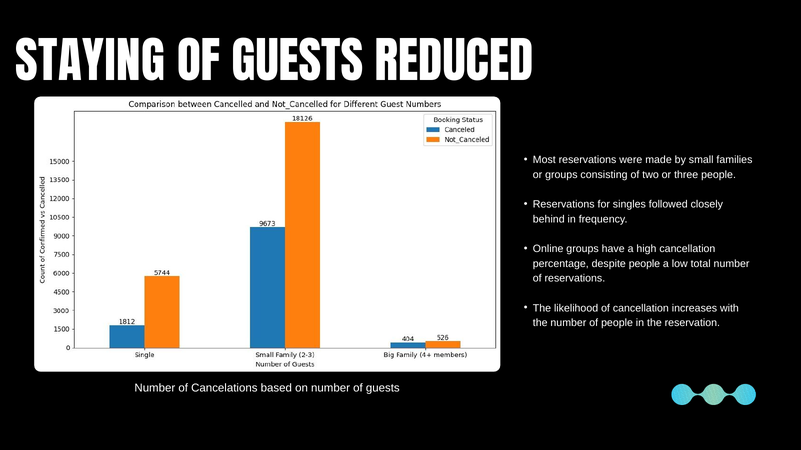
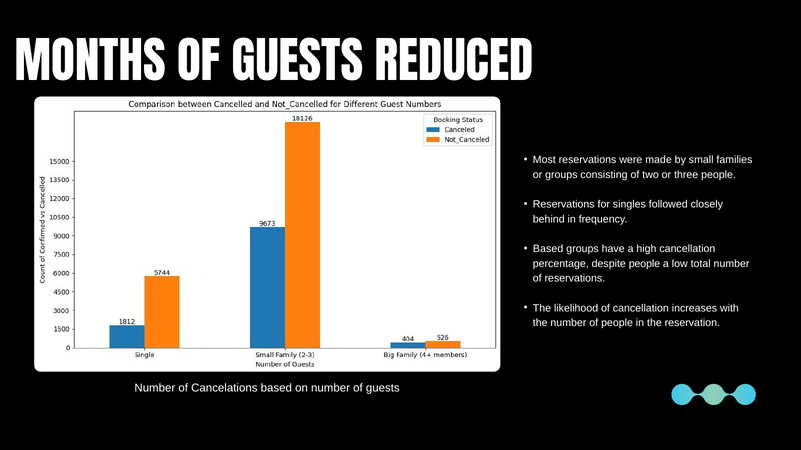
STAYING: STAYING -> MONTHS (90, 64)
Online: Online -> Based (548, 249)
